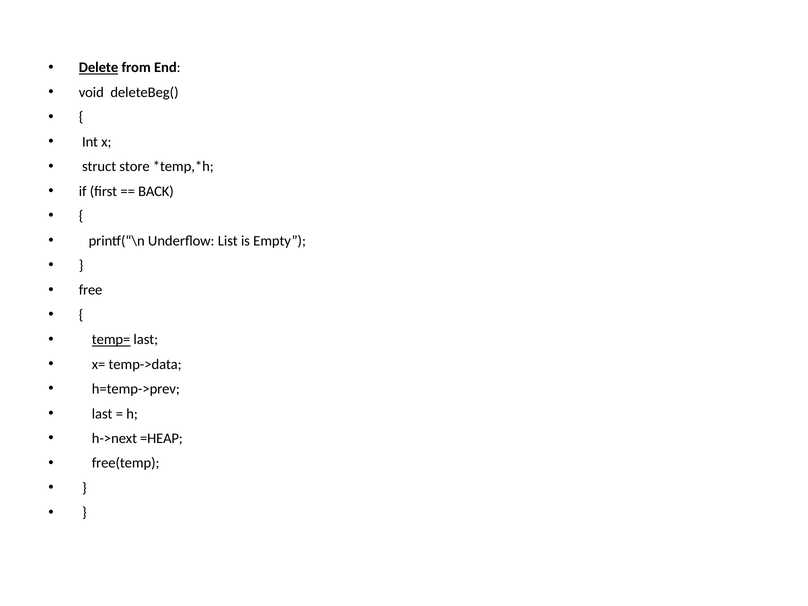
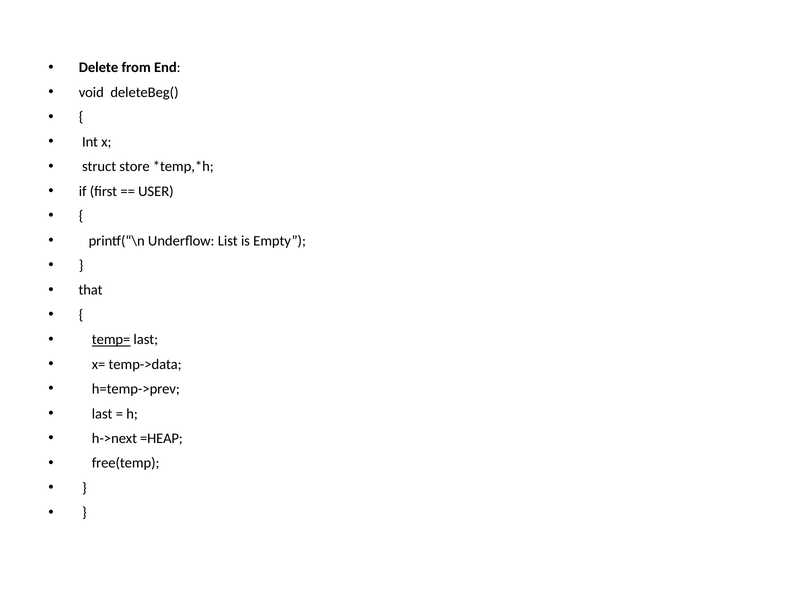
Delete underline: present -> none (99, 68)
BACK: BACK -> USER (156, 191)
free: free -> that (91, 290)
